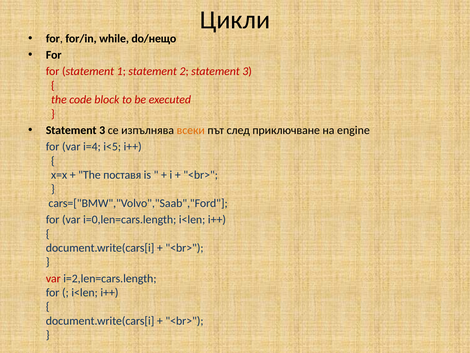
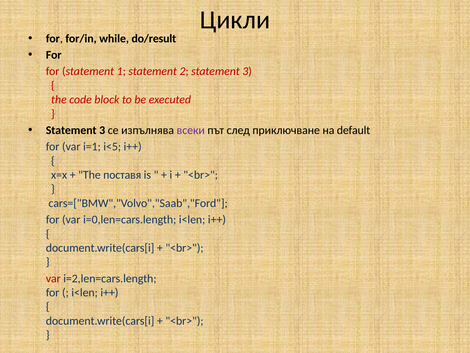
do/нещо: do/нещо -> do/result (154, 38)
всеки colour: orange -> purple (191, 130)
engine: engine -> default (354, 130)
i=4: i=4 -> i=1 (92, 147)
